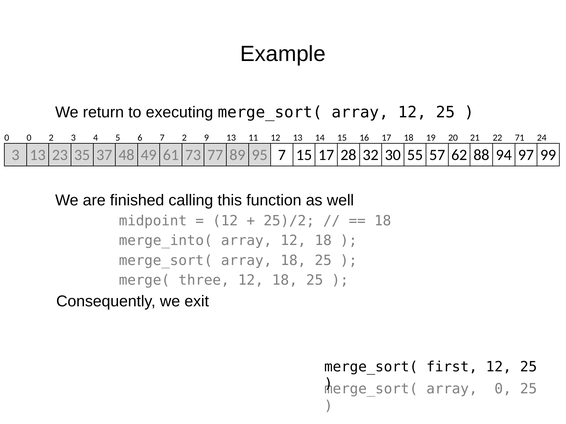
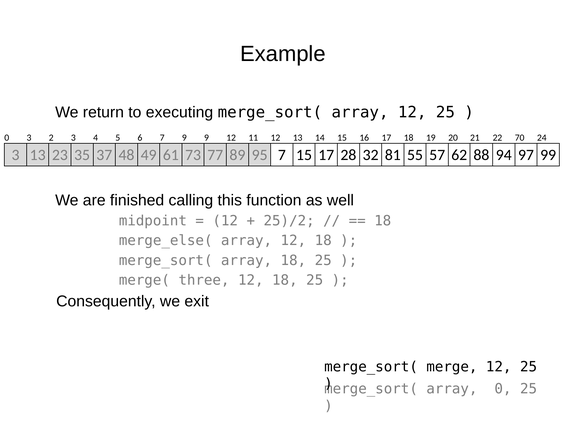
0 0: 0 -> 3 (29, 138)
7 2: 2 -> 9 (184, 138)
9 13: 13 -> 12 (231, 138)
71: 71 -> 70 (520, 138)
30: 30 -> 81 (393, 155)
merge_into(: merge_into( -> merge_else( (166, 241)
first: first -> merge (452, 367)
